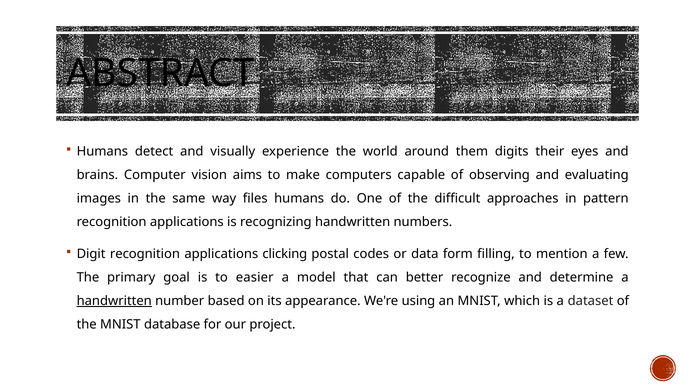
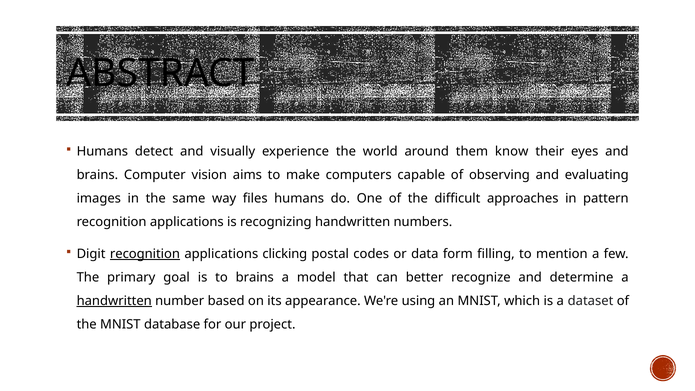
digits: digits -> know (512, 151)
recognition underline: none -> present (145, 254)
to easier: easier -> brains (255, 277)
